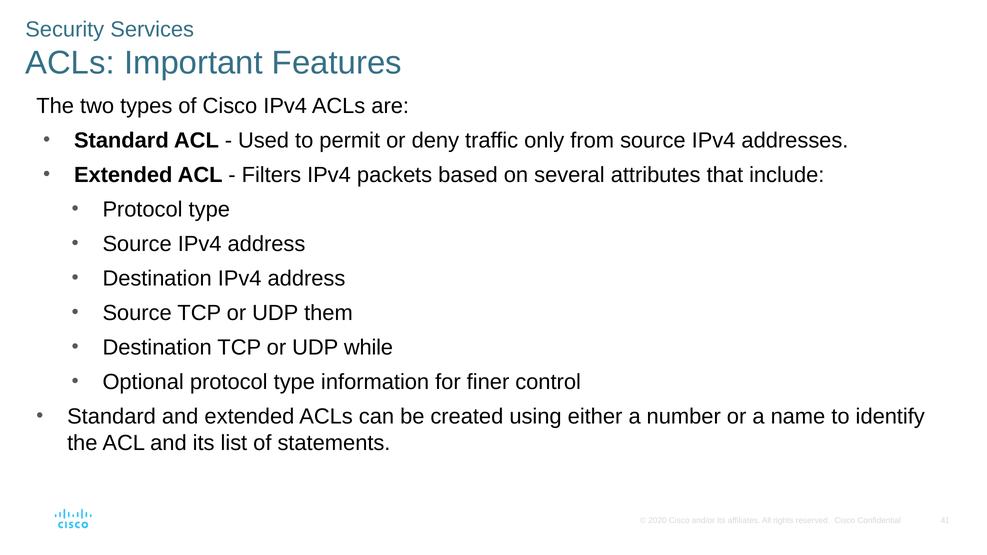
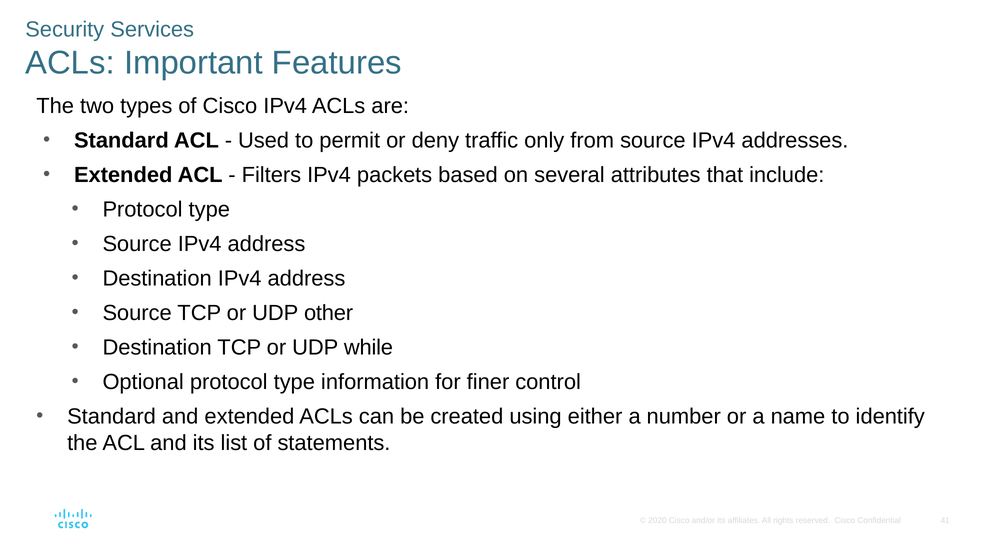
them: them -> other (329, 313)
